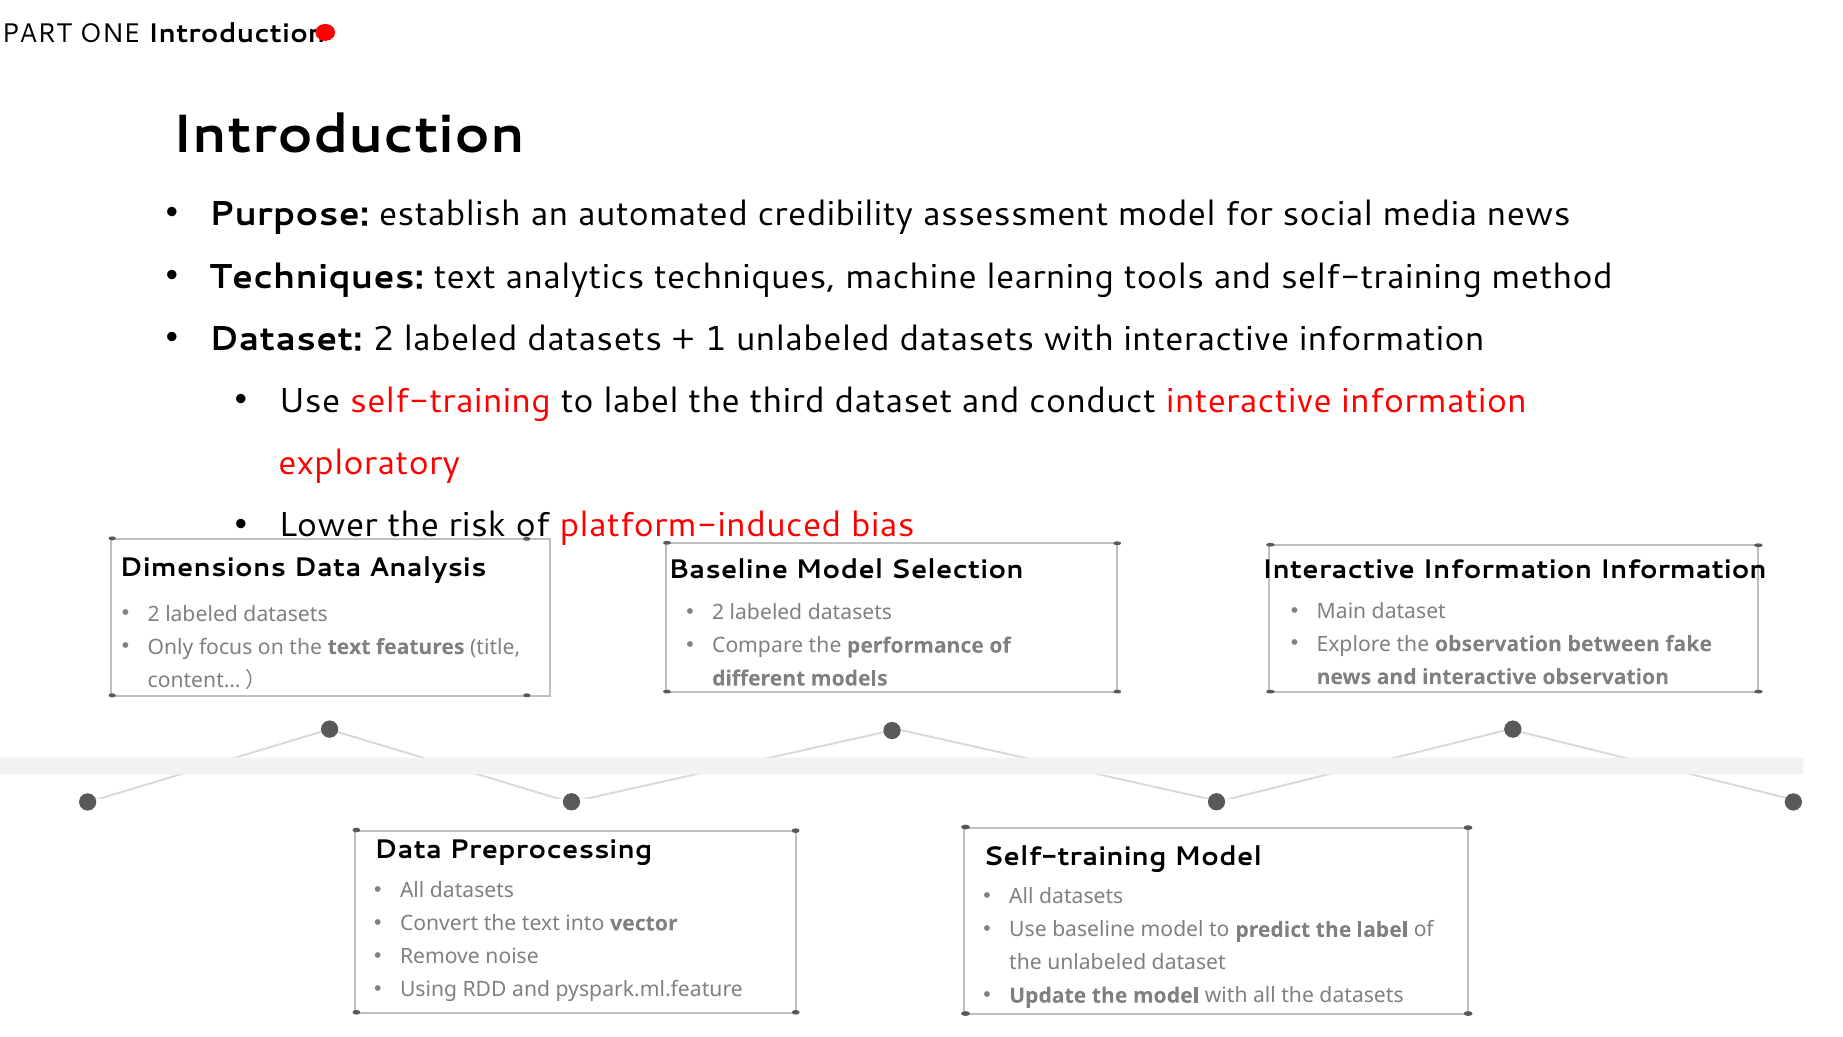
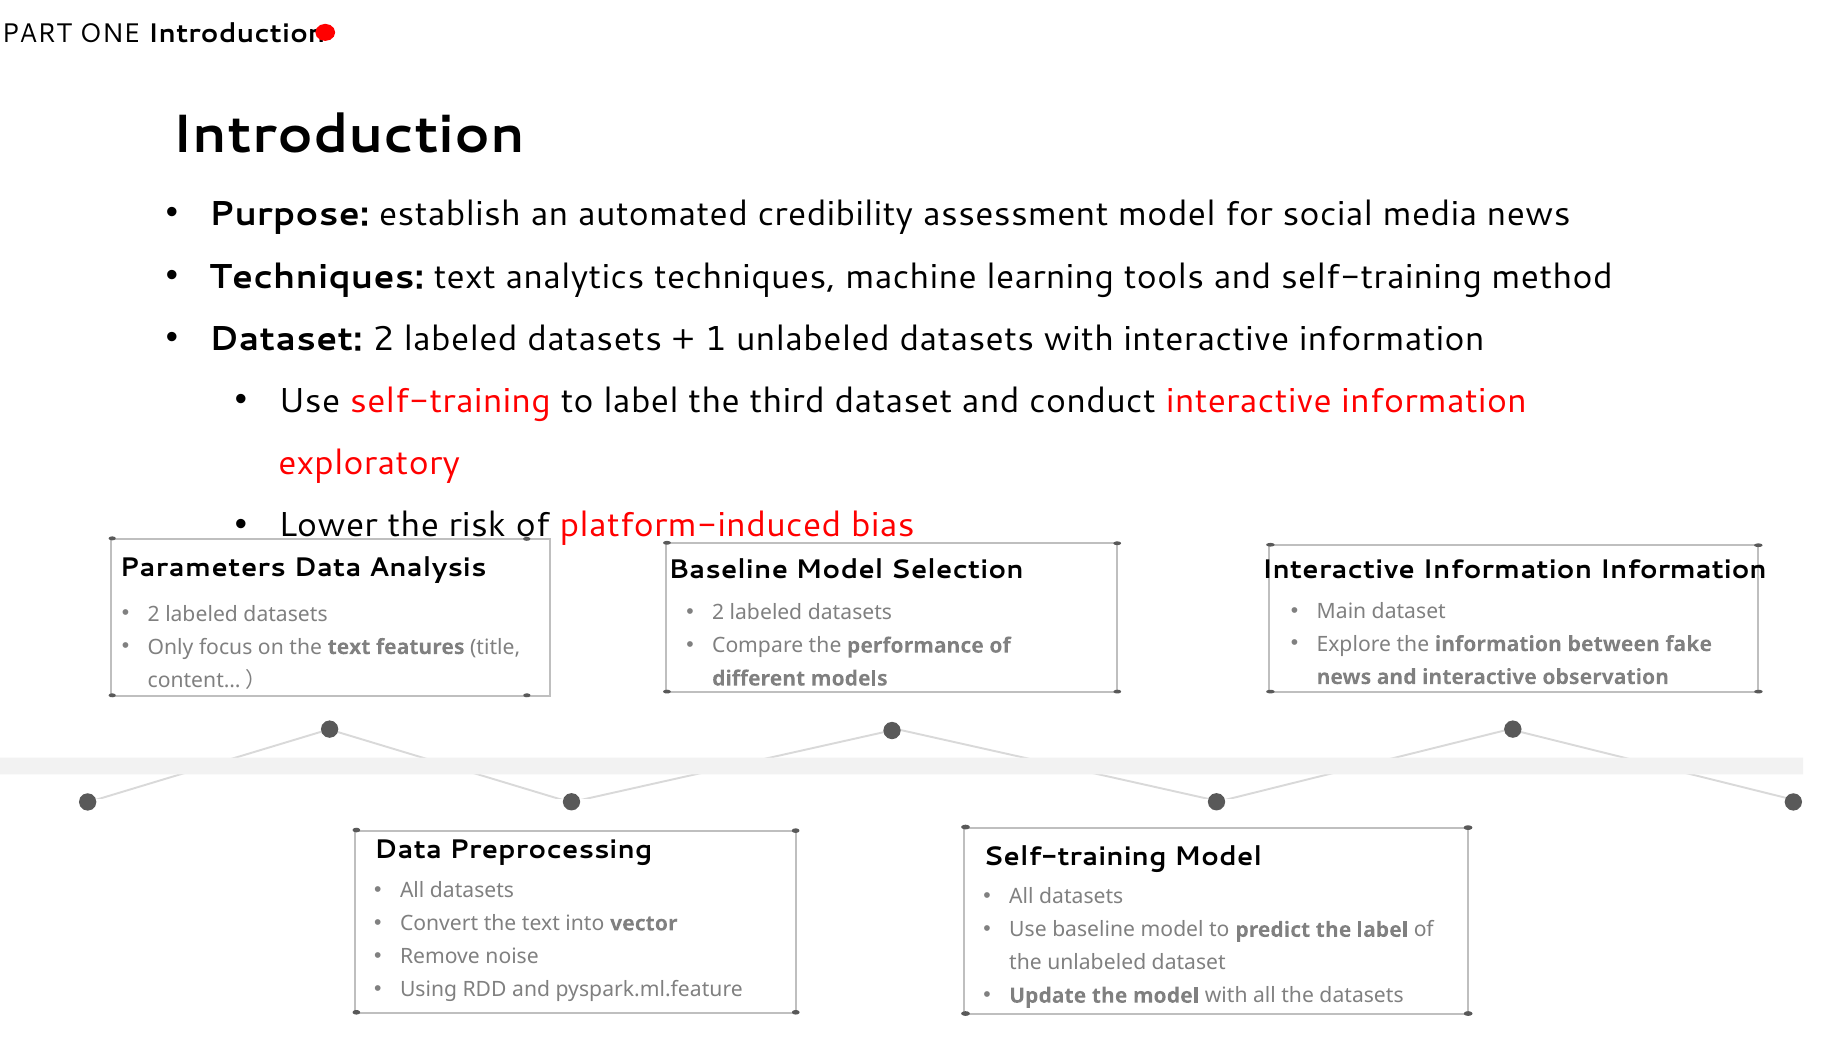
Dimensions: Dimensions -> Parameters (203, 568)
the observation: observation -> information (1498, 644)
